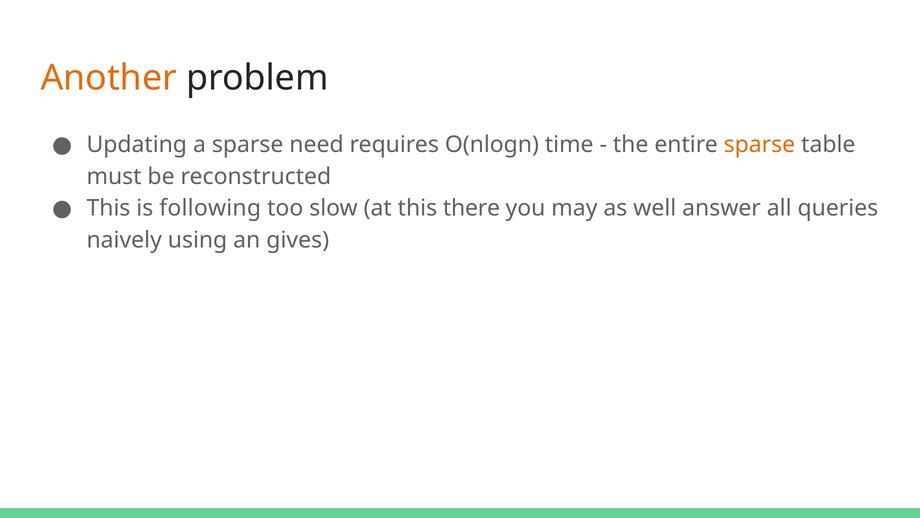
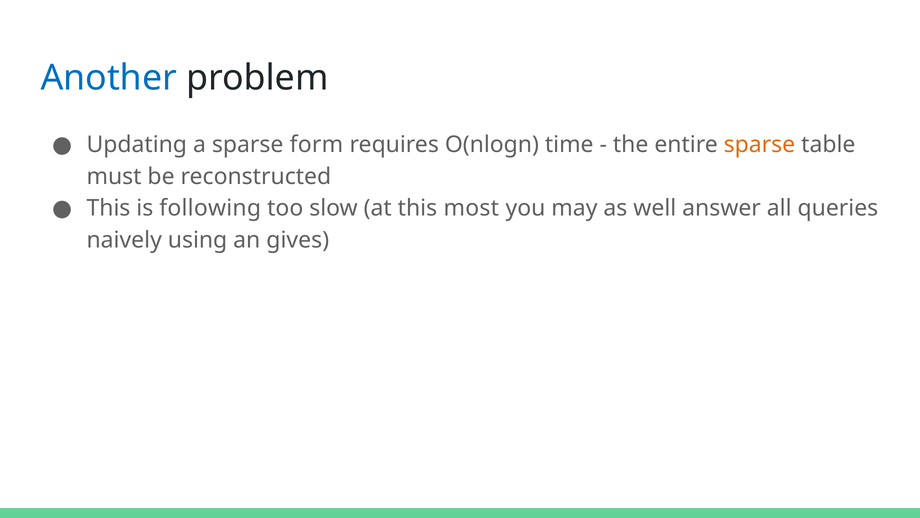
Another colour: orange -> blue (109, 78)
need: need -> form (316, 145)
there: there -> most (471, 208)
